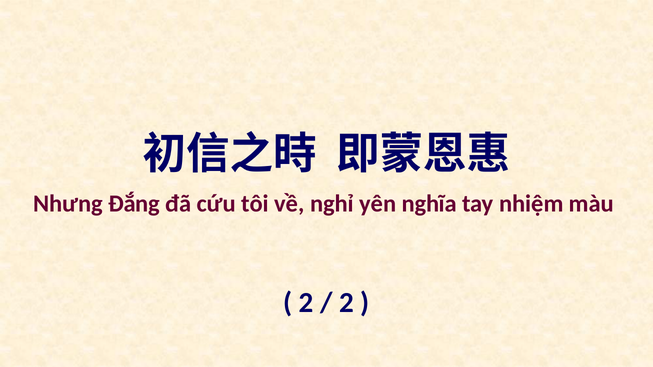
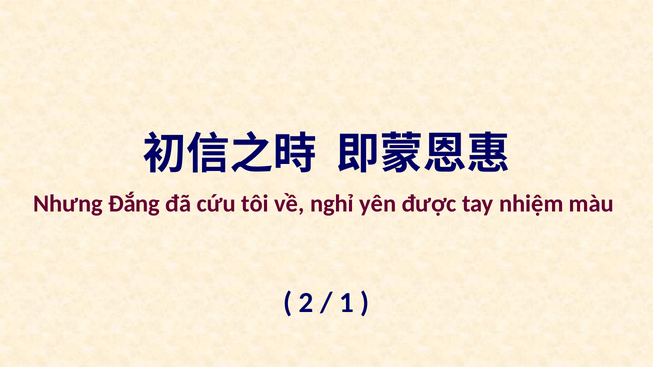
nghĩa: nghĩa -> được (429, 204)
2: 2 -> 1 (347, 303)
